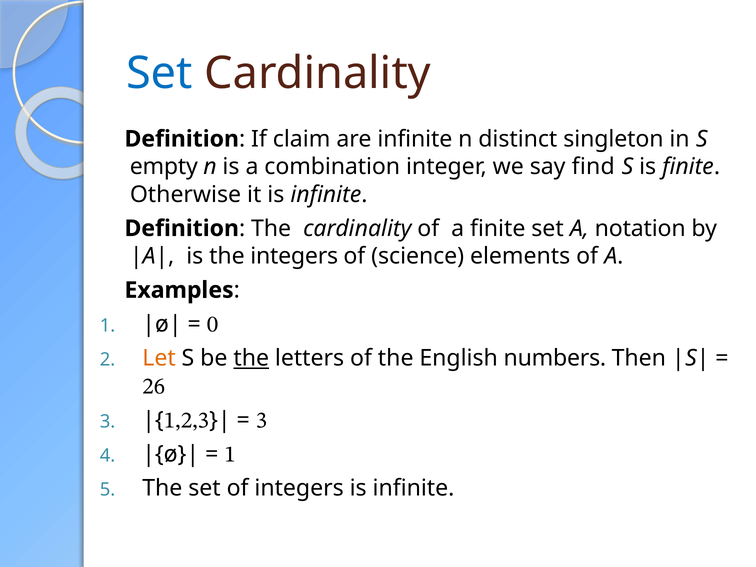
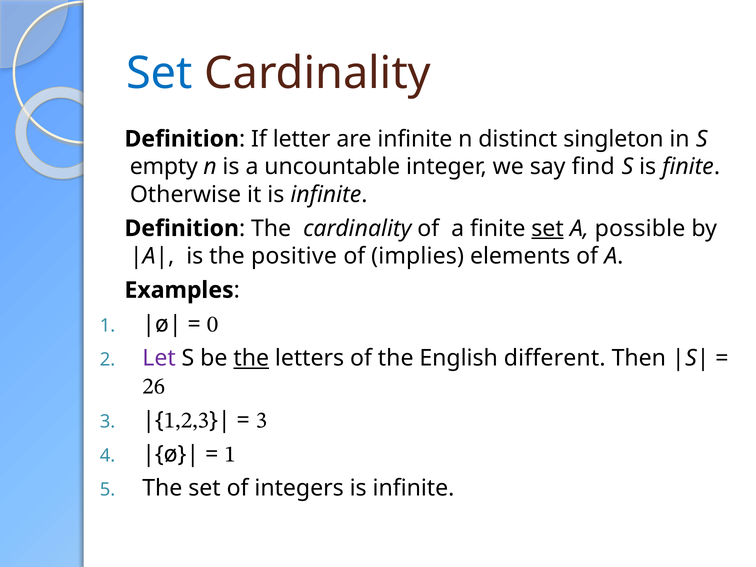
claim: claim -> letter (302, 139)
combination: combination -> uncountable (332, 167)
set underline: none -> present (548, 228)
notation: notation -> possible (640, 228)
the integers: integers -> positive (294, 256)
science: science -> implies (418, 256)
Let colour: orange -> purple (159, 358)
numbers: numbers -> different (555, 358)
